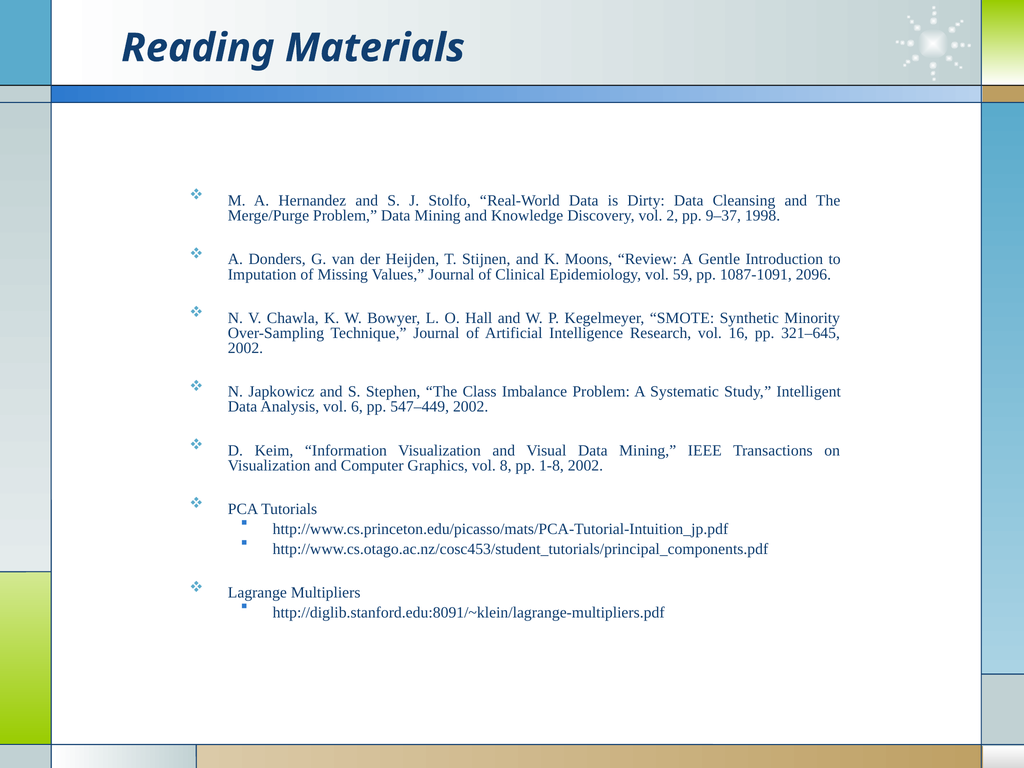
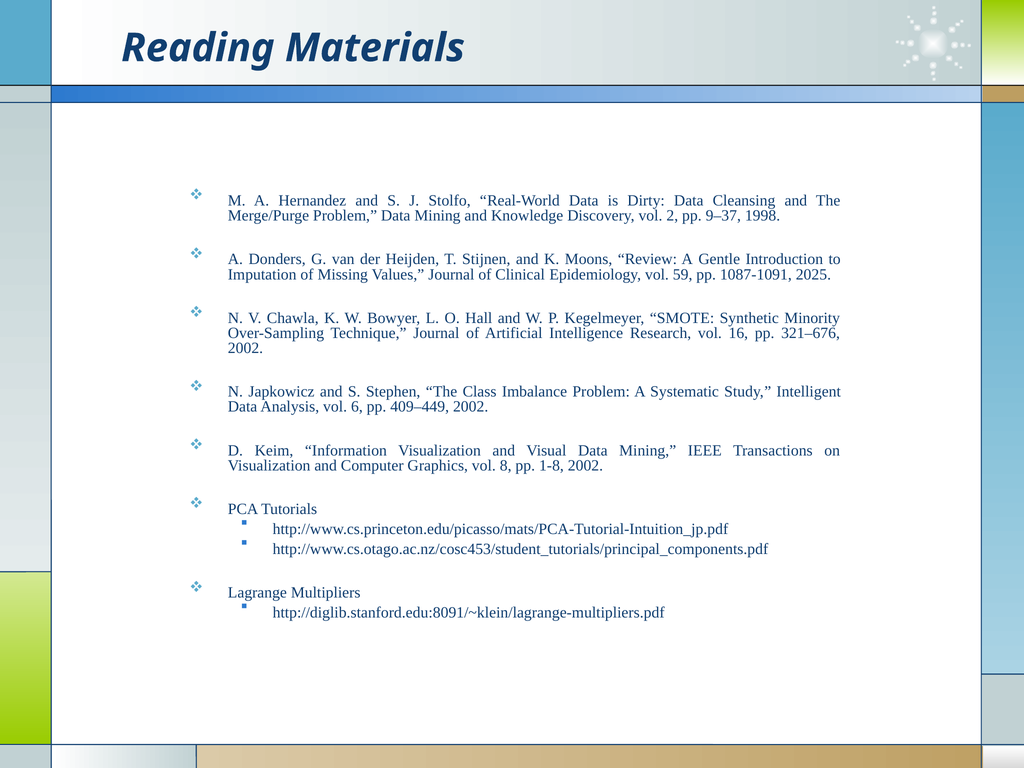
2096: 2096 -> 2025 (813, 274)
321–645: 321–645 -> 321–676 (811, 333)
547–449: 547–449 -> 409–449 (420, 407)
